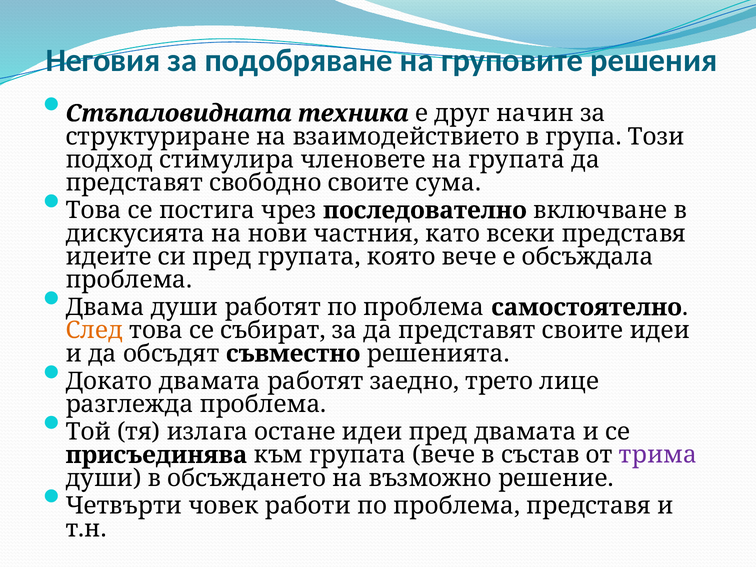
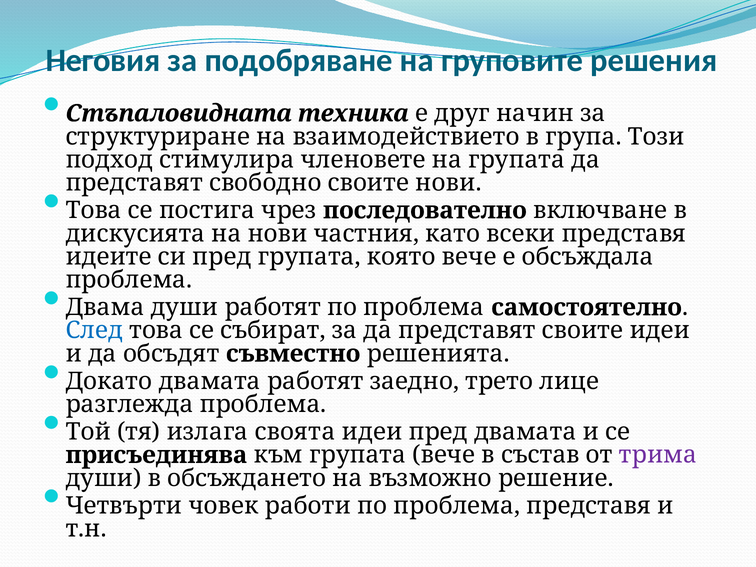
своите сума: сума -> нови (448, 183)
След colour: orange -> blue (94, 331)
остане: остане -> своята (295, 432)
